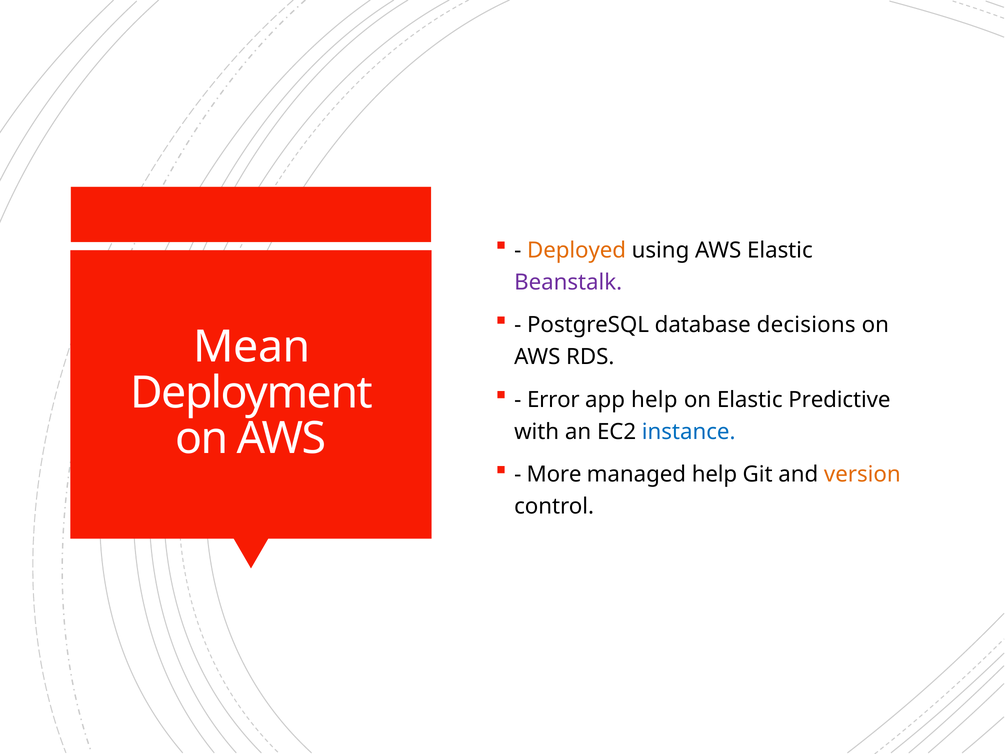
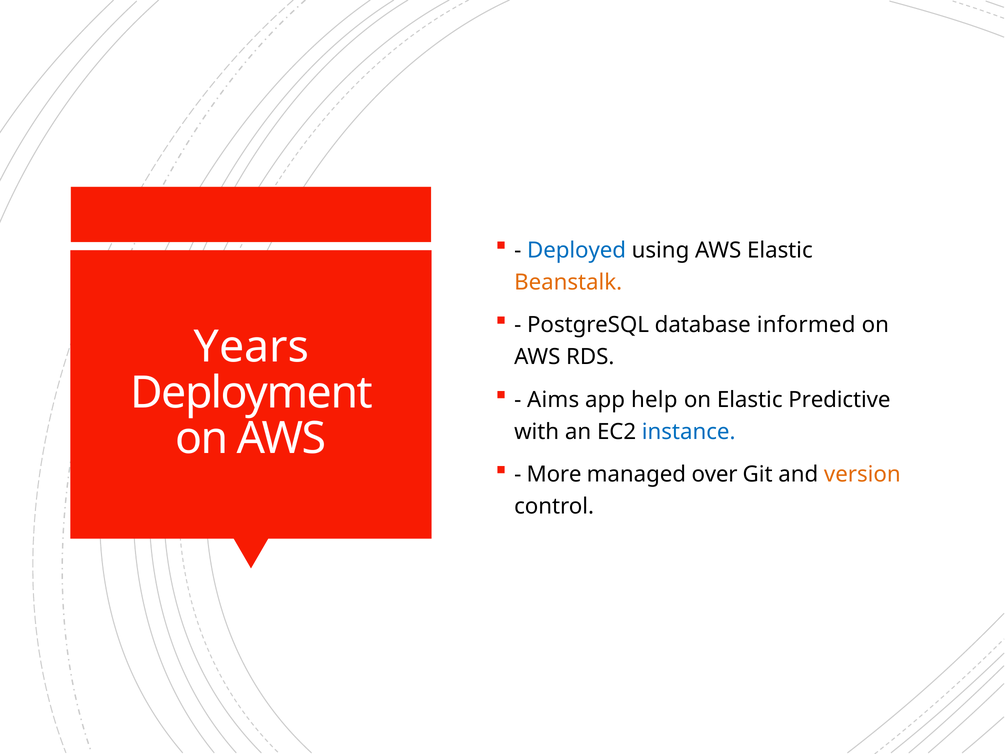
Deployed colour: orange -> blue (577, 250)
Beanstalk colour: purple -> orange (568, 282)
decisions: decisions -> informed (806, 325)
Mean: Mean -> Years (252, 347)
Error: Error -> Aims (553, 400)
managed help: help -> over (715, 474)
